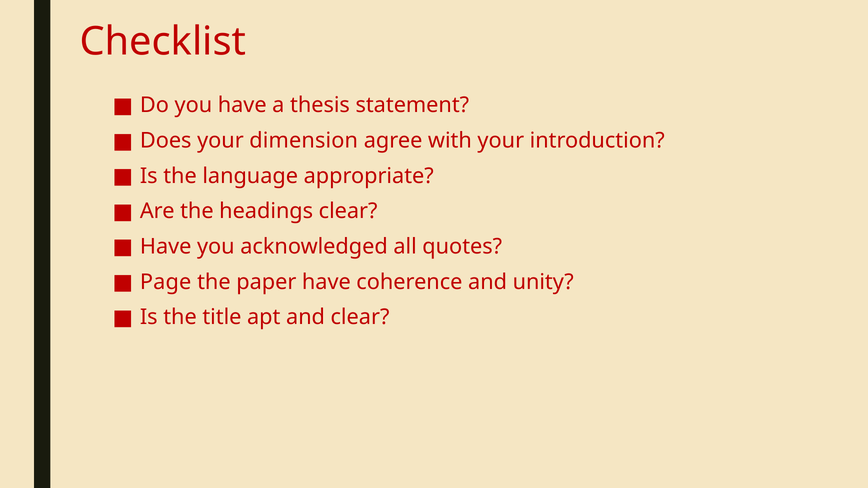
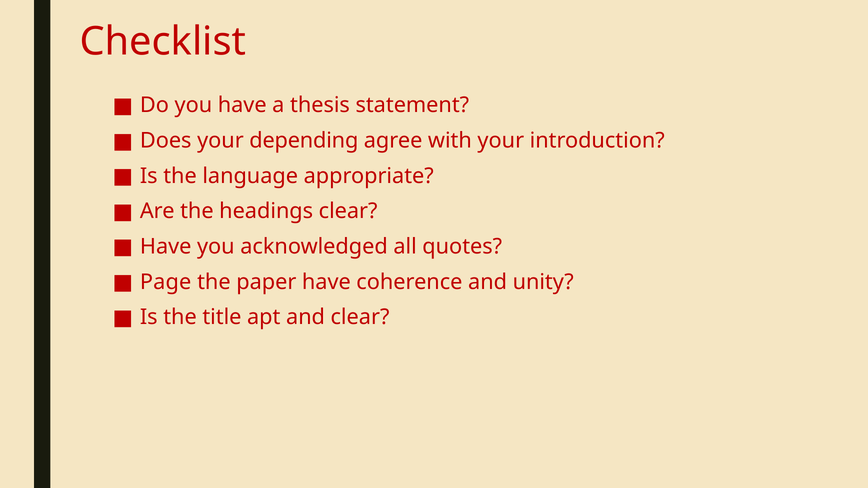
dimension: dimension -> depending (304, 141)
